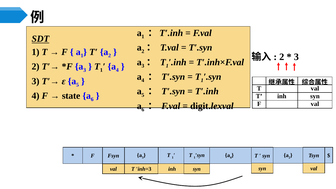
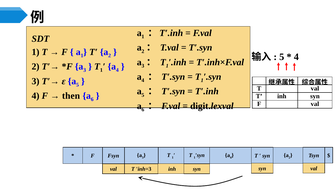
SDT underline: present -> none (40, 39)
2: 2 -> 5 (282, 57)
3: 3 -> 4 (296, 57)
state: state -> then (71, 96)
